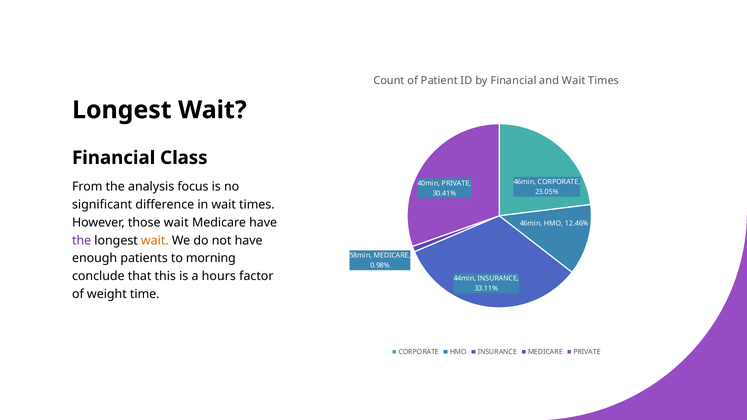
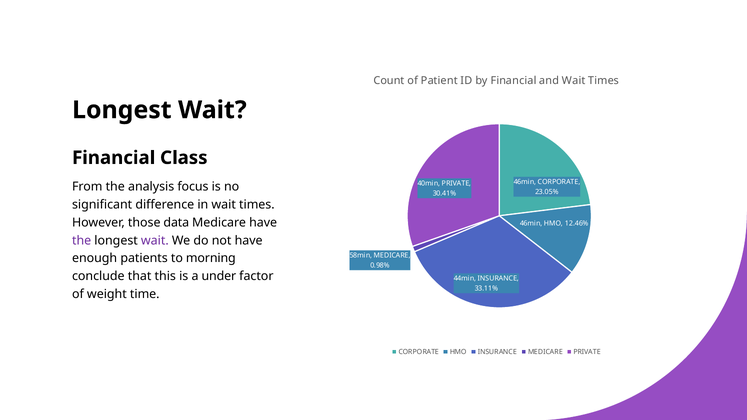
those wait: wait -> data (176, 223)
wait colour: orange -> purple (155, 241)
hours: hours -> under (219, 276)
